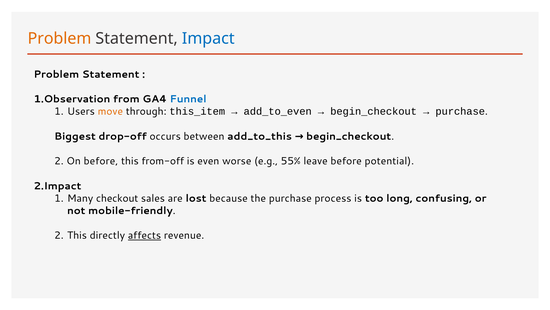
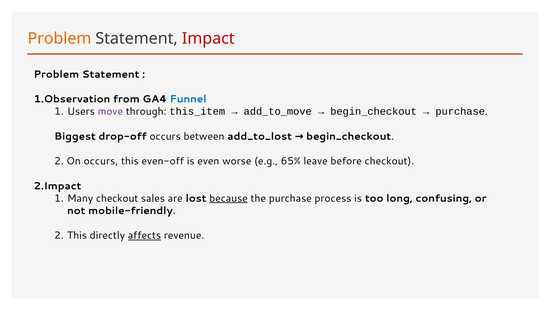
Impact colour: blue -> red (208, 39)
move colour: orange -> purple (110, 111)
add_to_even: add_to_even -> add_to_move (278, 111)
add_to_this: add_to_this -> add_to_lost (260, 136)
On before: before -> occurs (101, 161)
from-off: from-off -> even-off (163, 161)
55%: 55% -> 65% (291, 161)
before potential: potential -> checkout (389, 161)
because underline: none -> present (229, 198)
